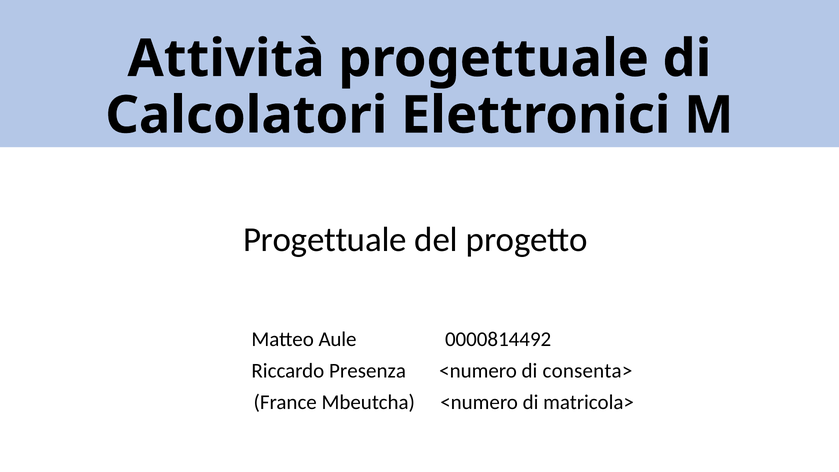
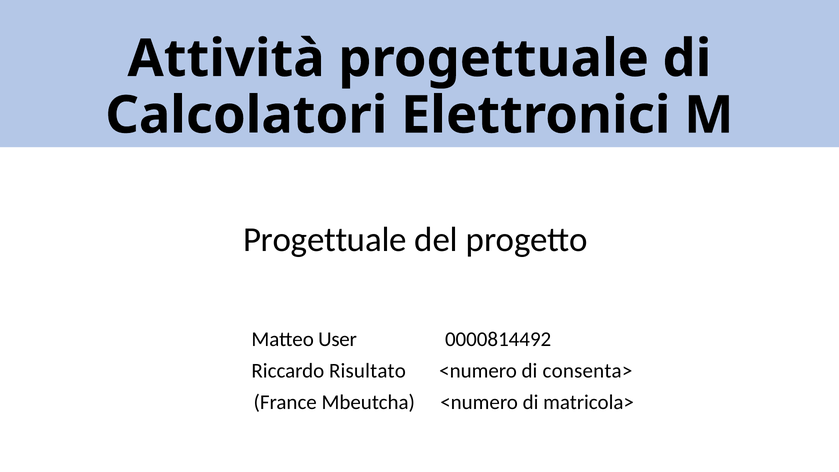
Aule: Aule -> User (338, 339)
Presenza: Presenza -> Risultato (367, 371)
